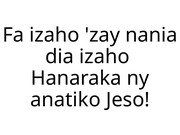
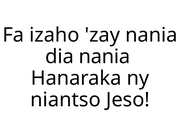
dia izaho: izaho -> nania (104, 57)
anatiko: anatiko -> niantso (65, 100)
